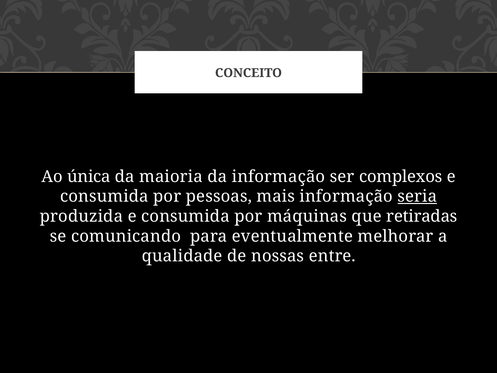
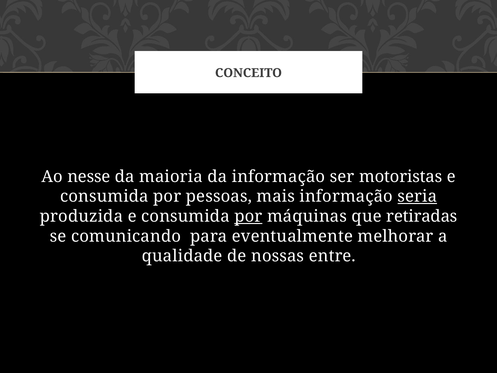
única: única -> nesse (89, 176)
complexos: complexos -> motoristas (401, 176)
por underline: none -> present (248, 216)
